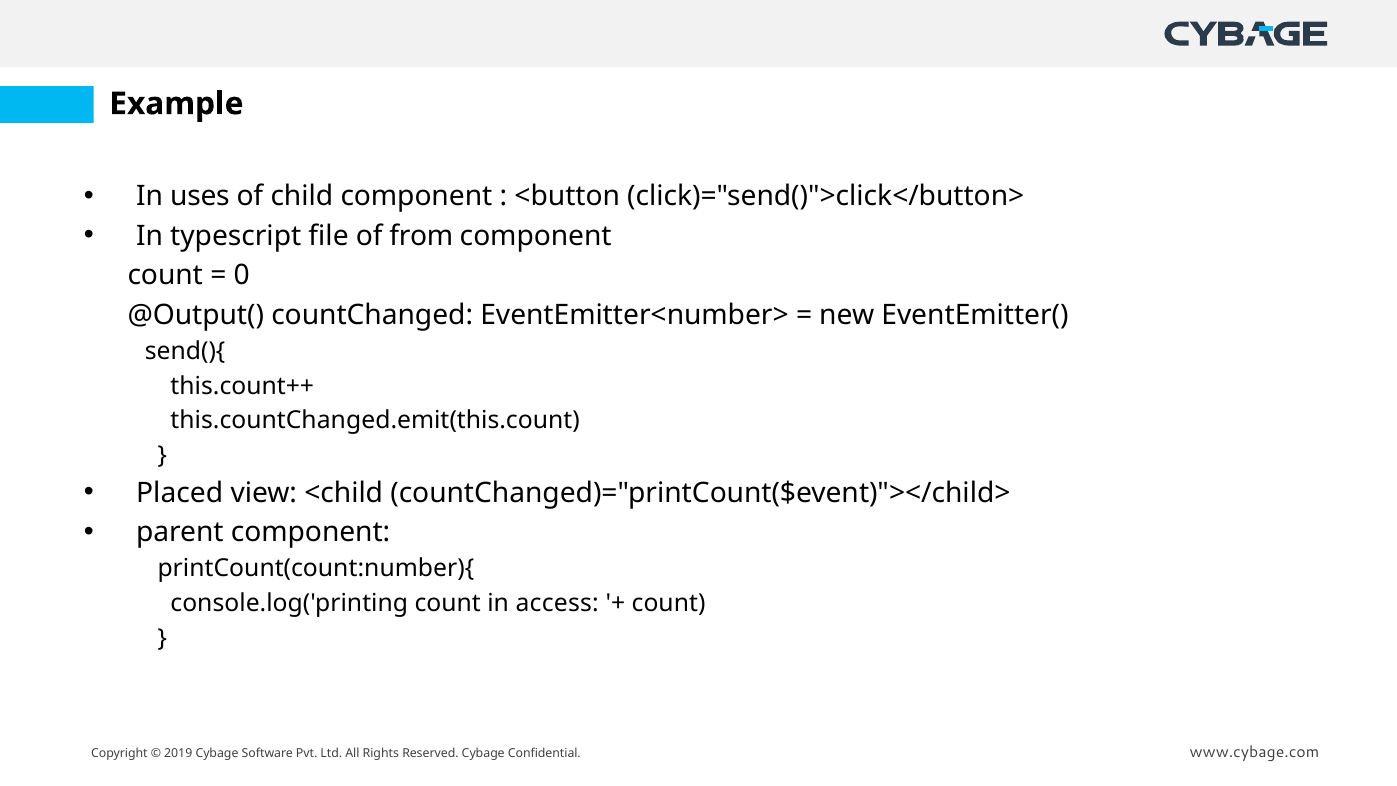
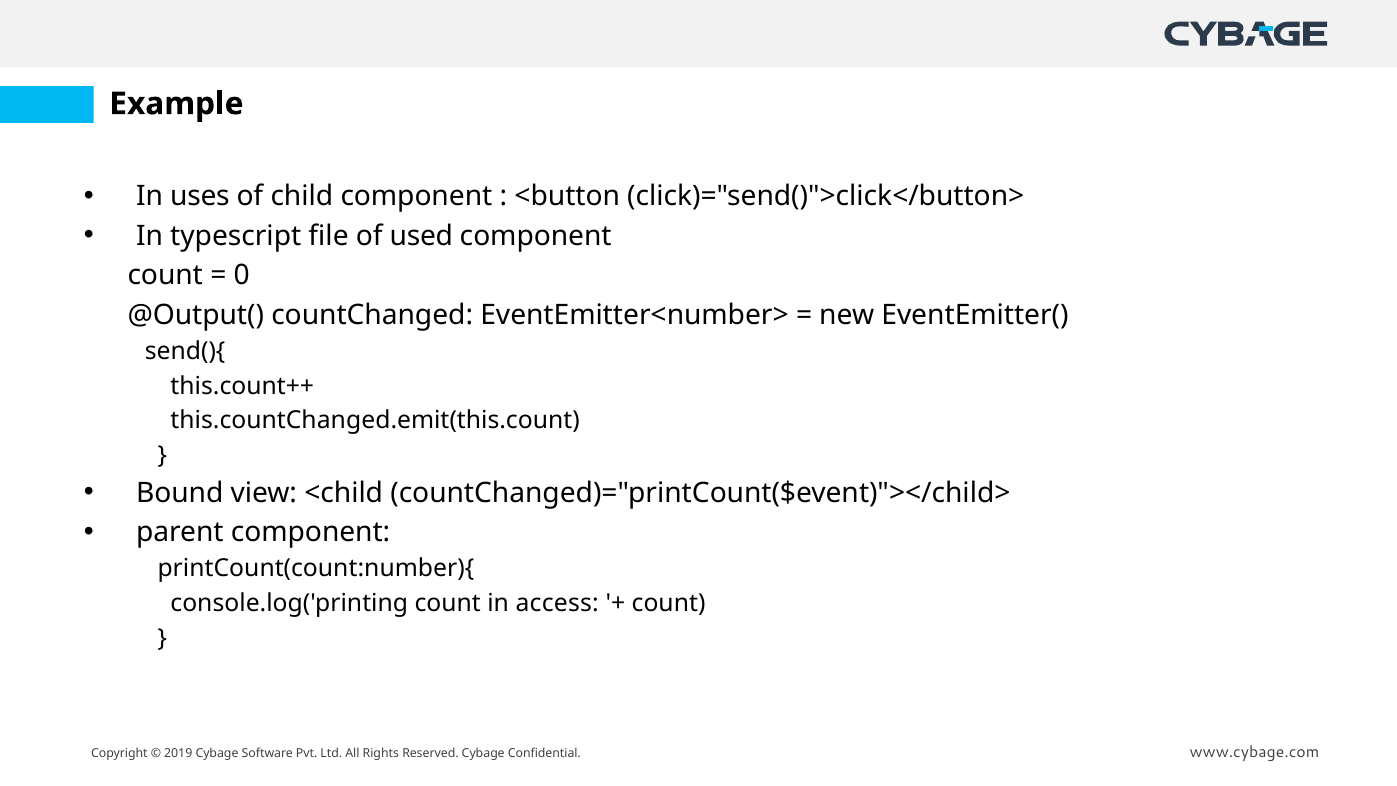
from: from -> used (421, 236)
Placed: Placed -> Bound (180, 493)
